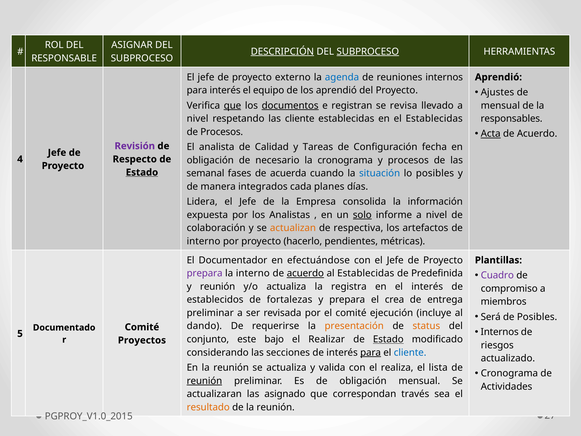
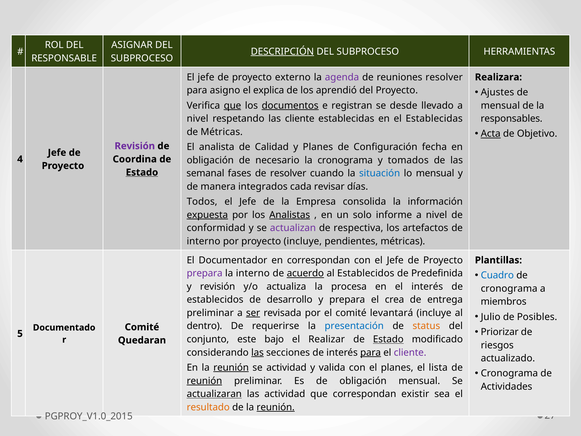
SUBPROCESO underline: present -> none (368, 52)
agenda colour: blue -> purple (342, 77)
reuniones internos: internos -> resolver (444, 77)
Aprendió: Aprendió -> Realizara (498, 77)
para interés: interés -> asigno (225, 90)
equipo: equipo -> explica (269, 90)
revisa: revisa -> desde (404, 105)
Acuerdo: Acuerdo -> Objetivo (537, 134)
de Procesos: Procesos -> Métricas (222, 132)
y Tareas: Tareas -> Planes (318, 147)
y procesos: procesos -> tomados (408, 160)
Respecto: Respecto -> Coordina (135, 159)
de acuerda: acuerda -> resolver (288, 173)
lo posibles: posibles -> mensual (435, 173)
planes: planes -> revisar (329, 186)
Lidera: Lidera -> Todos (202, 202)
expuesta underline: none -> present (207, 215)
Analistas underline: none -> present (290, 215)
solo underline: present -> none (362, 215)
colaboración: colaboración -> conformidad (216, 228)
actualizan colour: orange -> purple (293, 228)
proyecto hacerlo: hacerlo -> incluye (303, 241)
en efectuándose: efectuándose -> correspondan (319, 260)
Cuadro colour: purple -> blue (497, 275)
al Establecidas: Establecidas -> Establecidos (366, 273)
y reunión: reunión -> revisión (218, 286)
registra: registra -> procesa (349, 286)
compromiso: compromiso -> cronograma (509, 288)
fortalezas: fortalezas -> desarrollo (290, 300)
ser underline: none -> present (253, 313)
ejecución: ejecución -> levantará (392, 313)
Será: Será -> Julio (491, 317)
dando: dando -> dentro (204, 326)
presentación colour: orange -> blue (354, 326)
Internos: Internos -> Priorizar (500, 332)
Proyectos: Proyectos -> Quedaran (142, 340)
las underline: none -> present (257, 352)
cliente colour: blue -> purple (410, 352)
reunión underline: none -> present (231, 367)
se actualiza: actualiza -> actividad (286, 367)
el realiza: realiza -> planes (397, 367)
actualizaran underline: none -> present (214, 394)
las asignado: asignado -> actividad (285, 394)
través: través -> existir (415, 394)
reunión underline: none -> present (276, 407)
